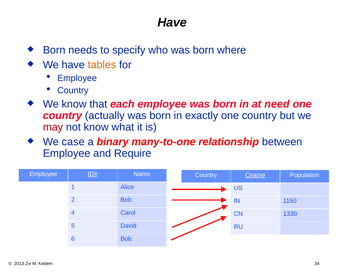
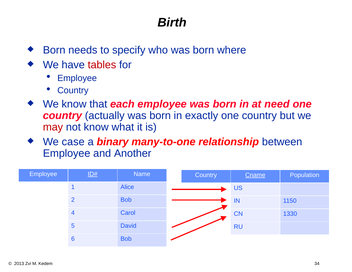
Have: Have -> Birth (172, 23)
tables colour: orange -> red (102, 65)
Require: Require -> Another (133, 153)
